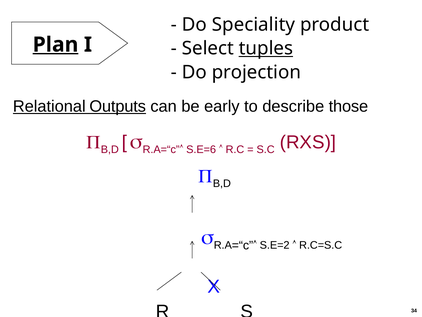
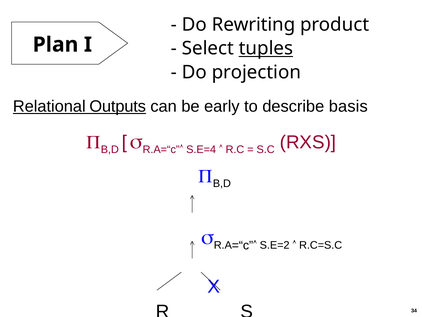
Speciality: Speciality -> Rewriting (254, 25)
Plan underline: present -> none (56, 45)
those: those -> basis (348, 106)
S.E=6: S.E=6 -> S.E=4 (201, 149)
